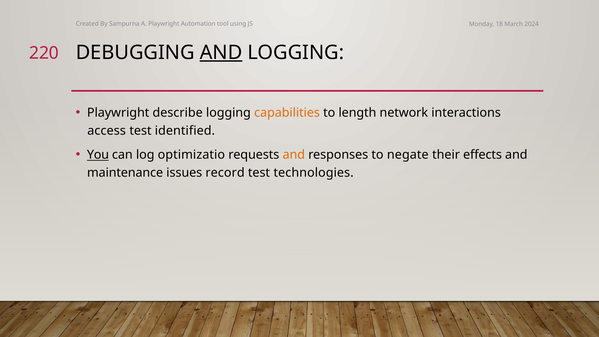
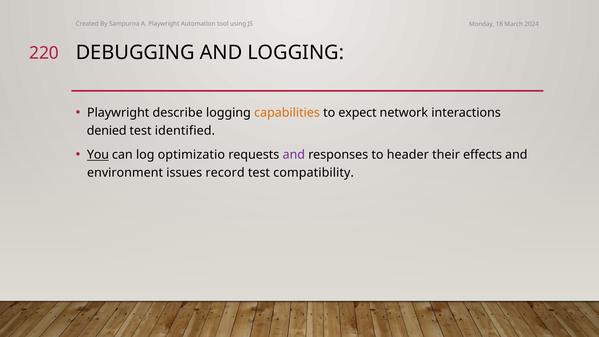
AND underline: present -> none (221, 52)
length: length -> expect (357, 113)
access: access -> denied (107, 131)
and colour: orange -> purple (294, 155)
negate: negate -> header (408, 155)
maintenance: maintenance -> environment (125, 173)
technologies: technologies -> compatibility (314, 173)
